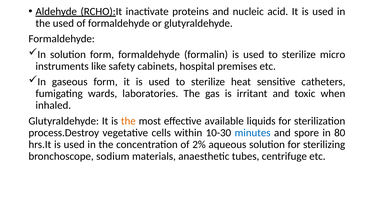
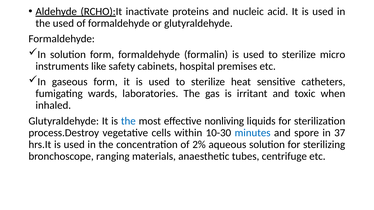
the colour: orange -> blue (128, 121)
available: available -> nonliving (224, 121)
80: 80 -> 37 (340, 133)
sodium: sodium -> ranging (113, 156)
